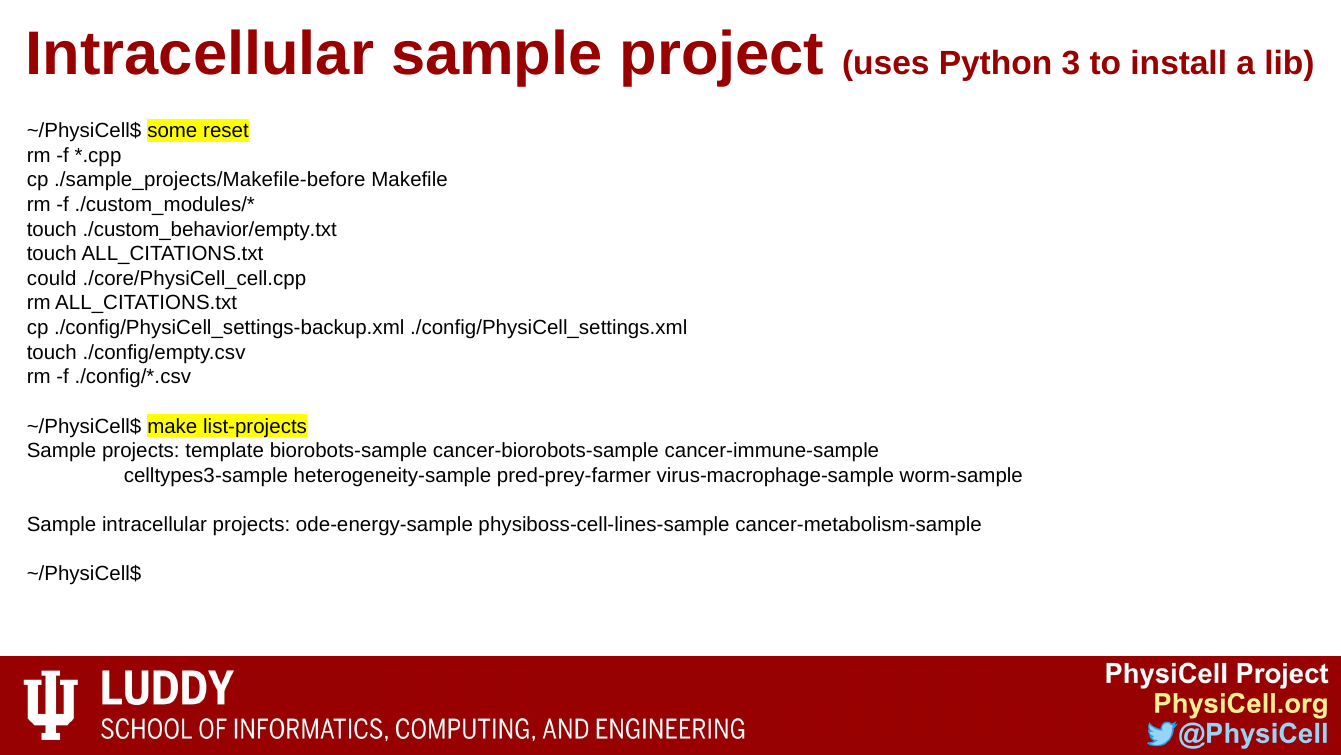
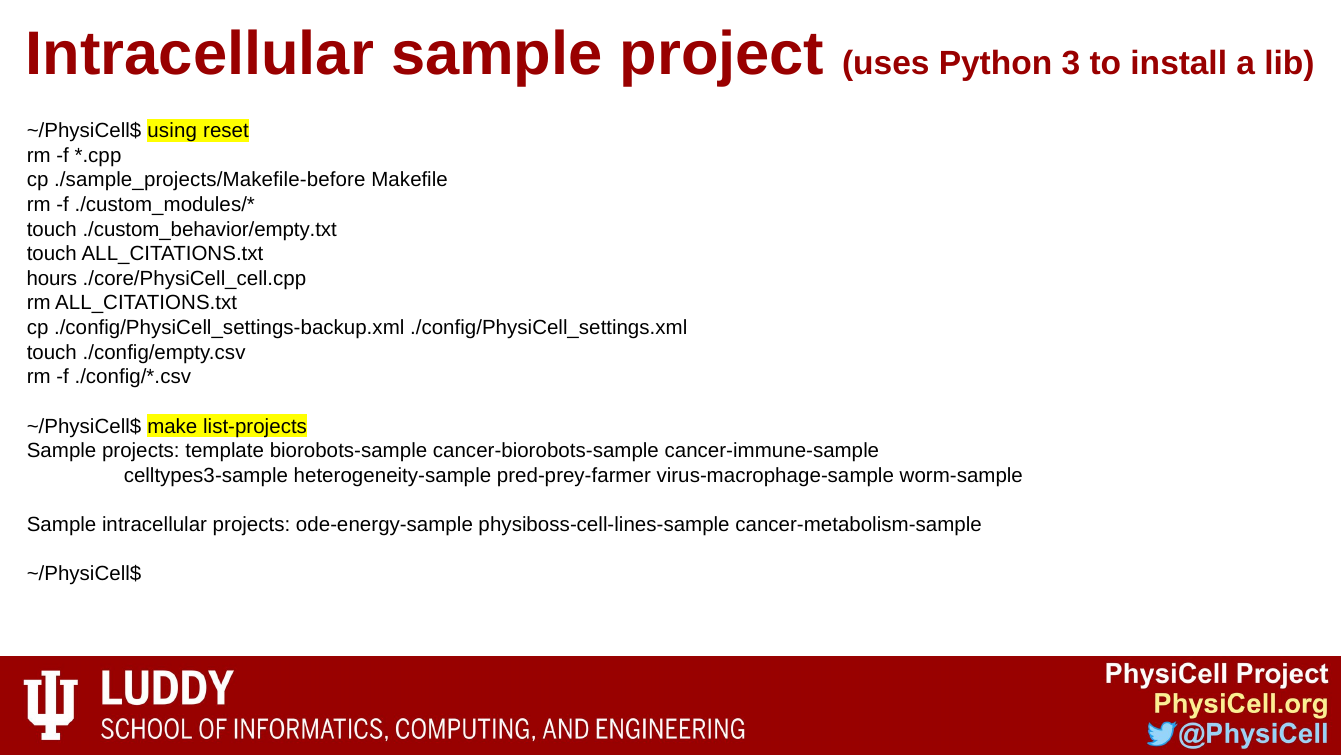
some: some -> using (172, 131)
could: could -> hours (52, 278)
